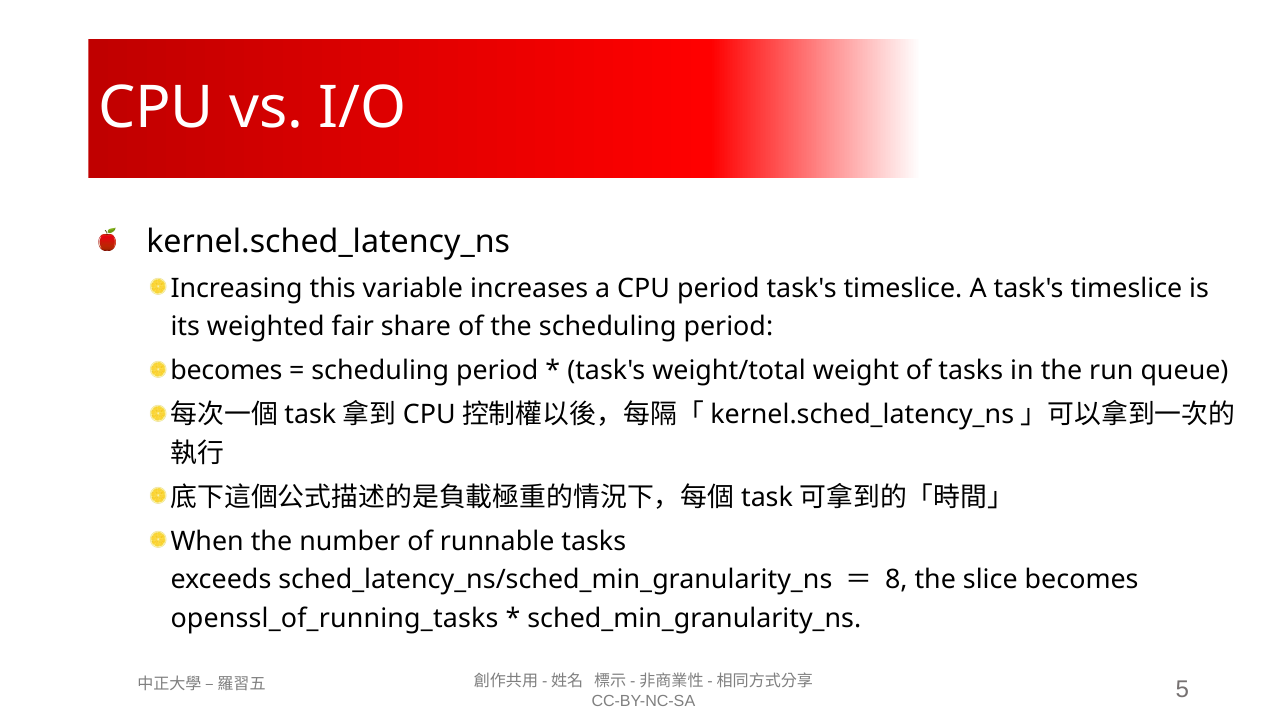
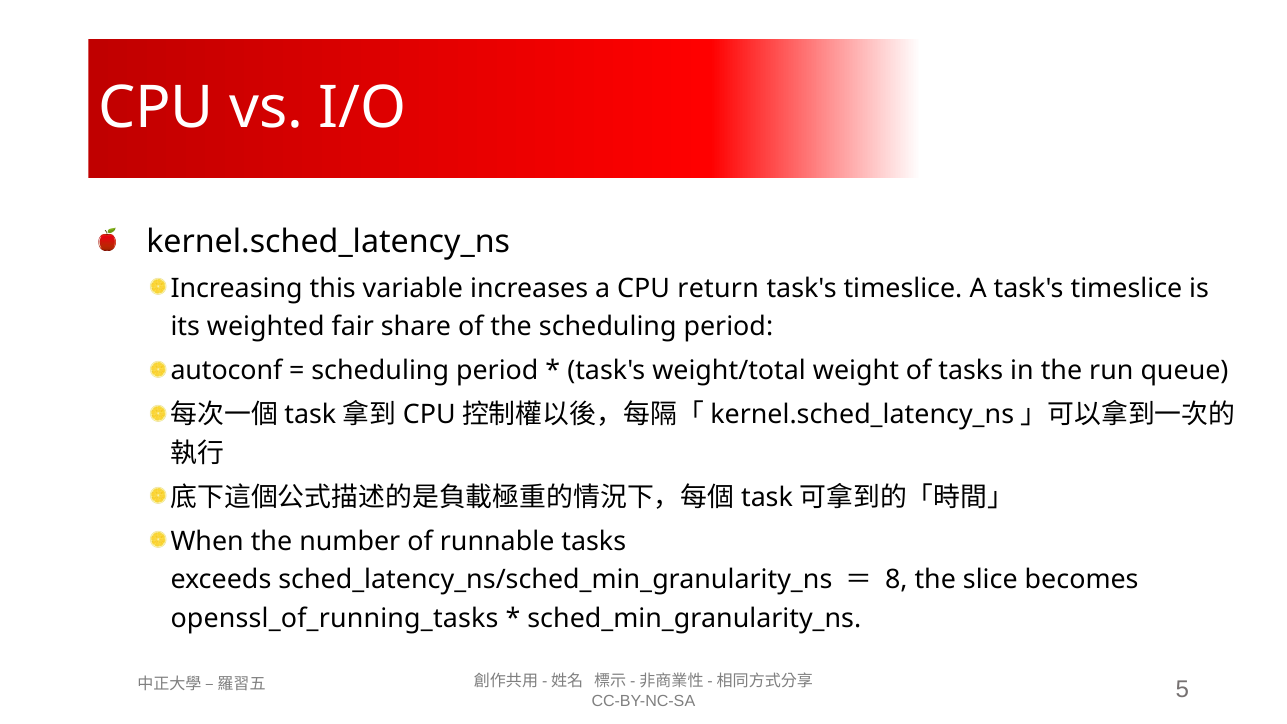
CPU period: period -> return (718, 288)
becomes: becomes -> autoconf (226, 371)
